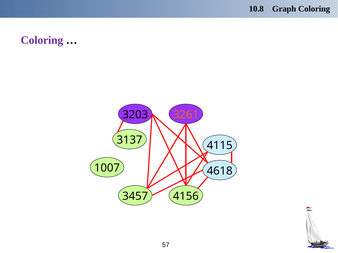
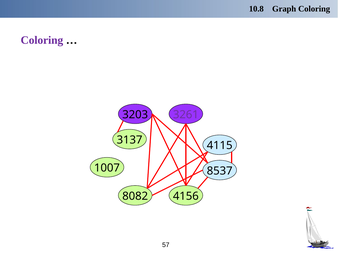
3261 colour: orange -> purple (186, 115)
4618: 4618 -> 8537 (220, 171)
3457: 3457 -> 8082 (135, 197)
